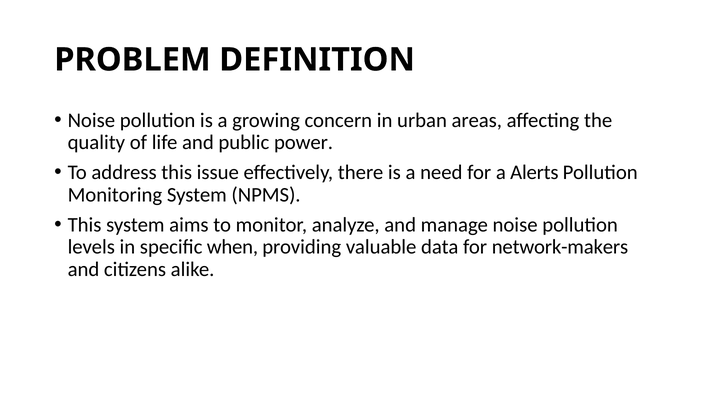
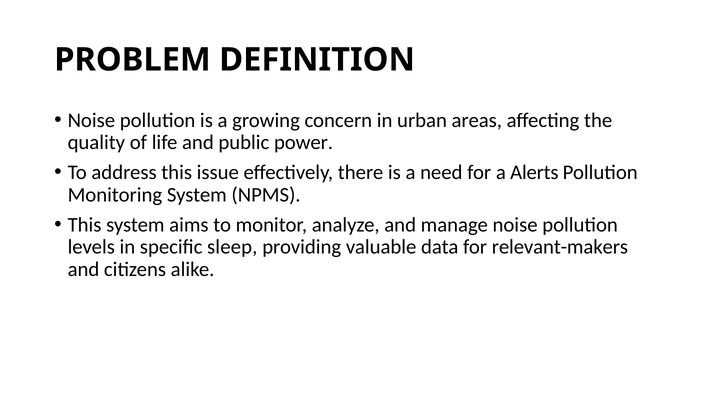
when: when -> sleep (232, 247)
network-makers: network-makers -> relevant-makers (560, 247)
